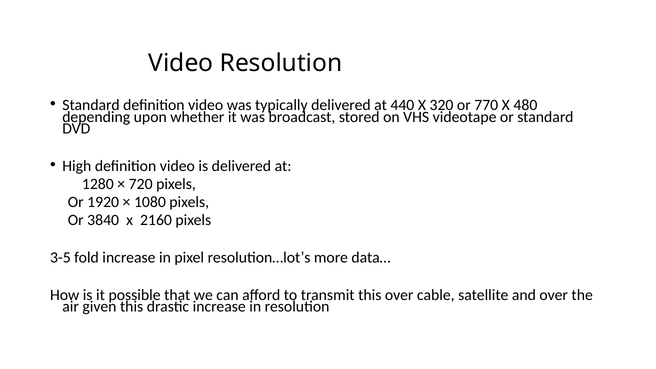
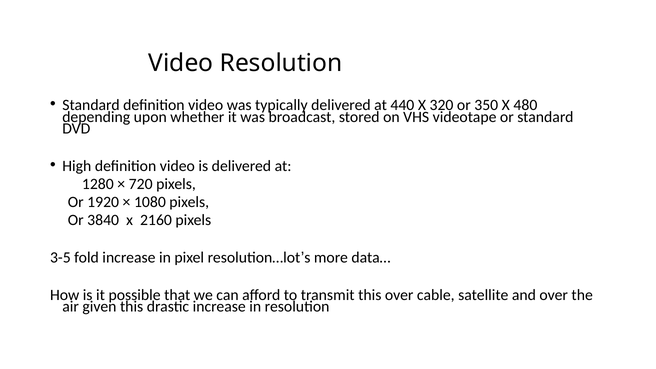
770: 770 -> 350 (486, 105)
